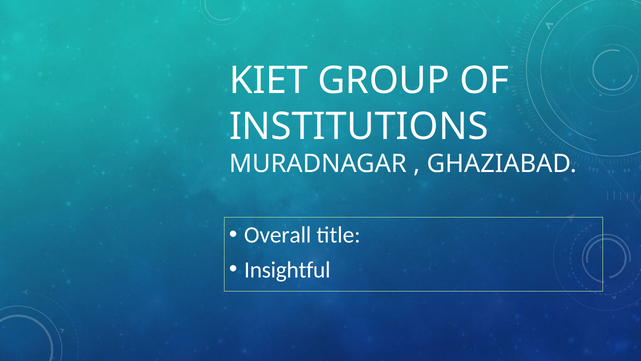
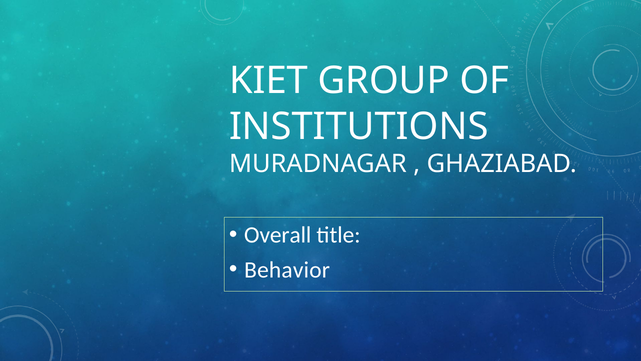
Insightful: Insightful -> Behavior (287, 270)
